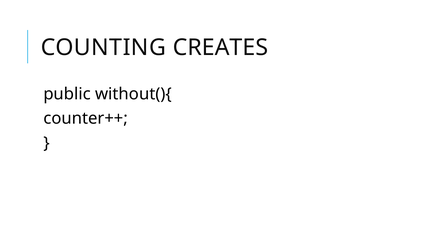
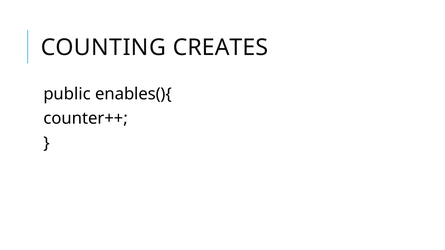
without(){: without(){ -> enables(){ (134, 94)
